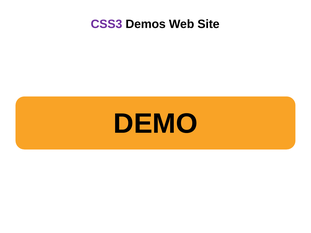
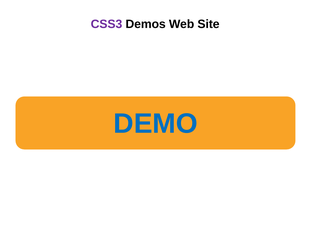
DEMO colour: black -> blue (156, 124)
